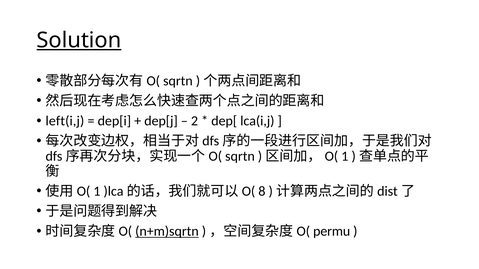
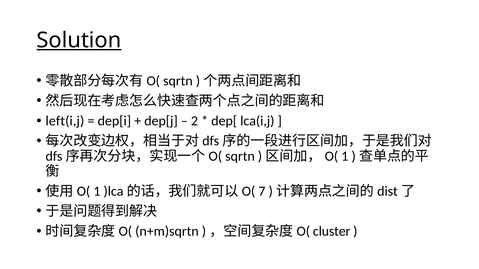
8: 8 -> 7 (262, 192)
n+m)sqrtn underline: present -> none (167, 232)
permu: permu -> cluster (332, 232)
